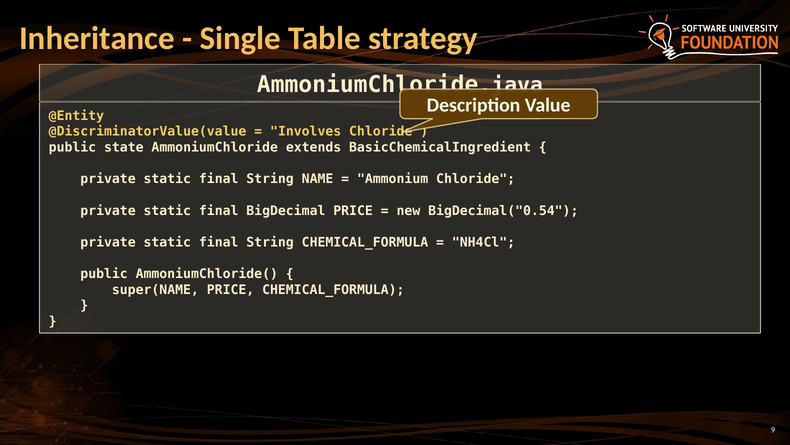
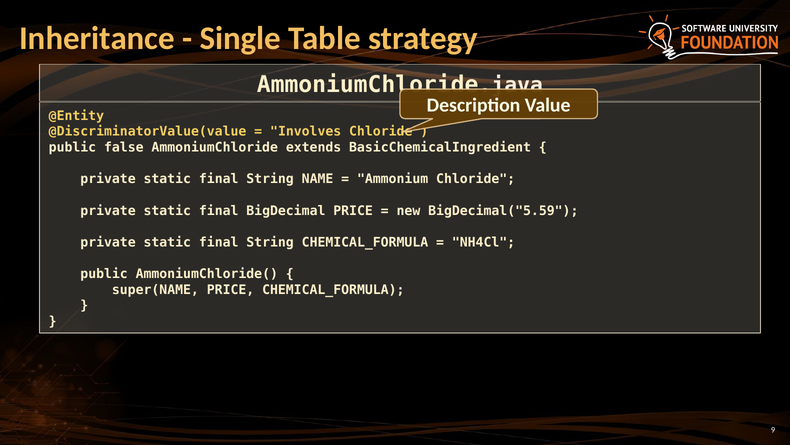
state: state -> false (124, 147)
BigDecimal("0.54: BigDecimal("0.54 -> BigDecimal("5.59 (503, 210)
